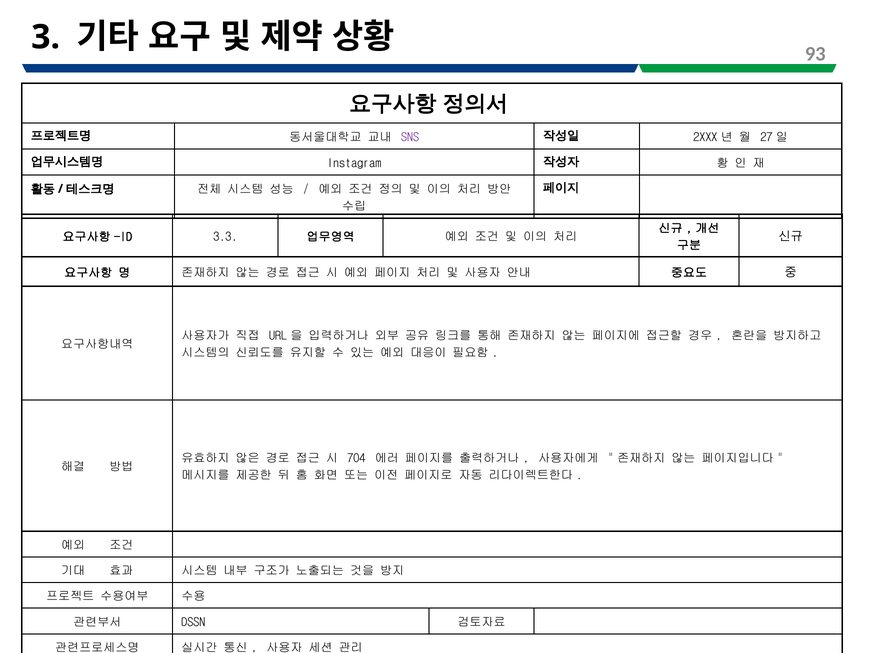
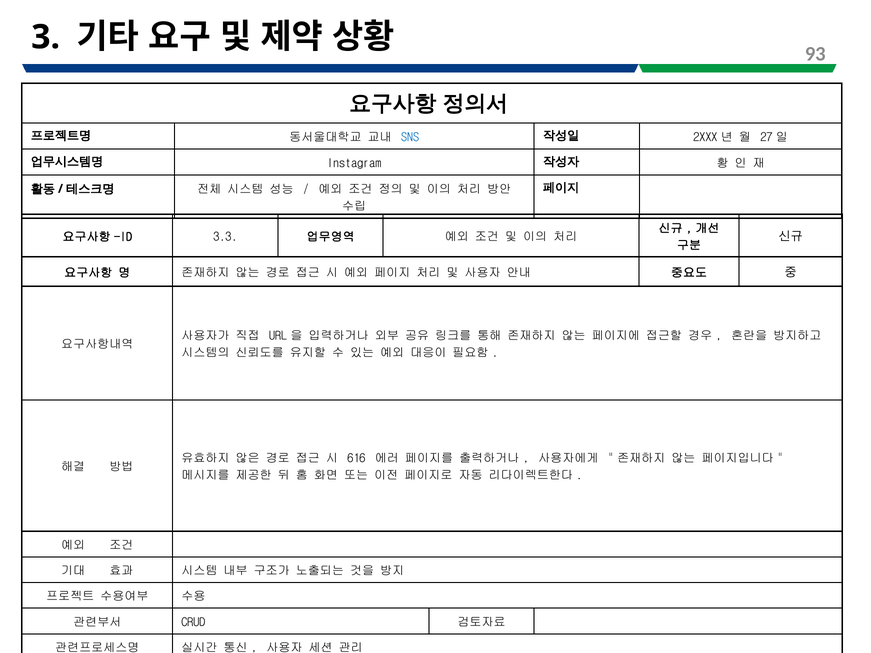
SNS colour: purple -> blue (410, 137)
704: 704 -> 616 (356, 459)
DSSN: DSSN -> CRUD (193, 622)
